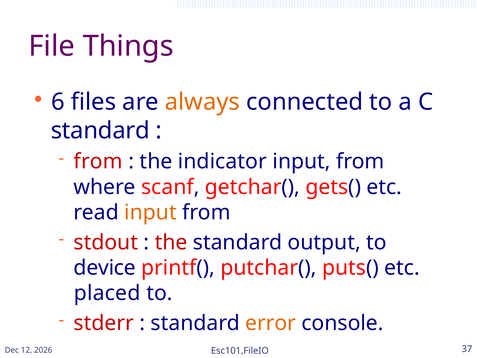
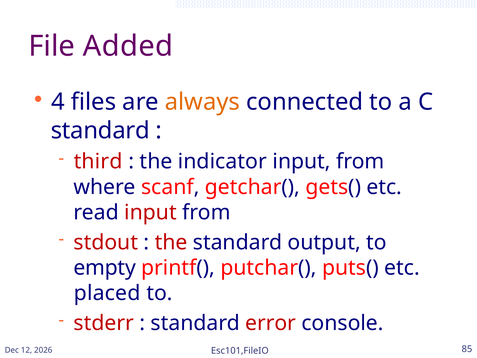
Things: Things -> Added (128, 46)
6: 6 -> 4 (58, 102)
from: from -> third (98, 162)
input colour: orange -> red (151, 212)
device: device -> empty (105, 268)
error colour: orange -> red (271, 323)
37: 37 -> 85 (467, 349)
